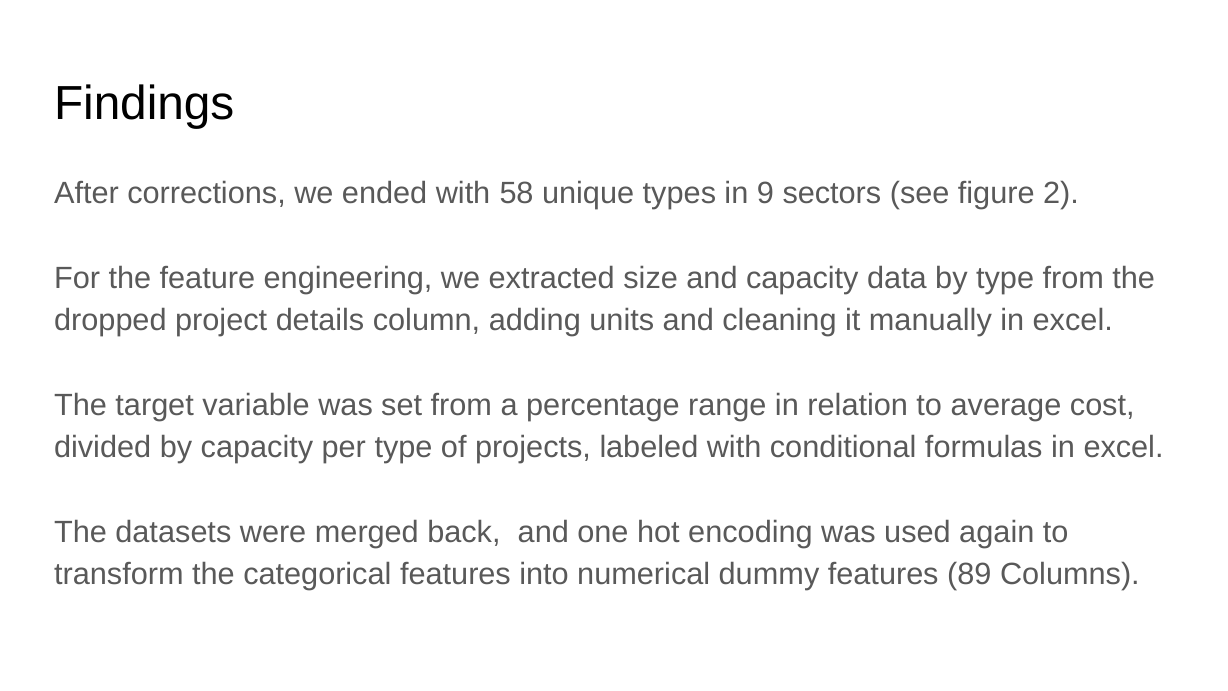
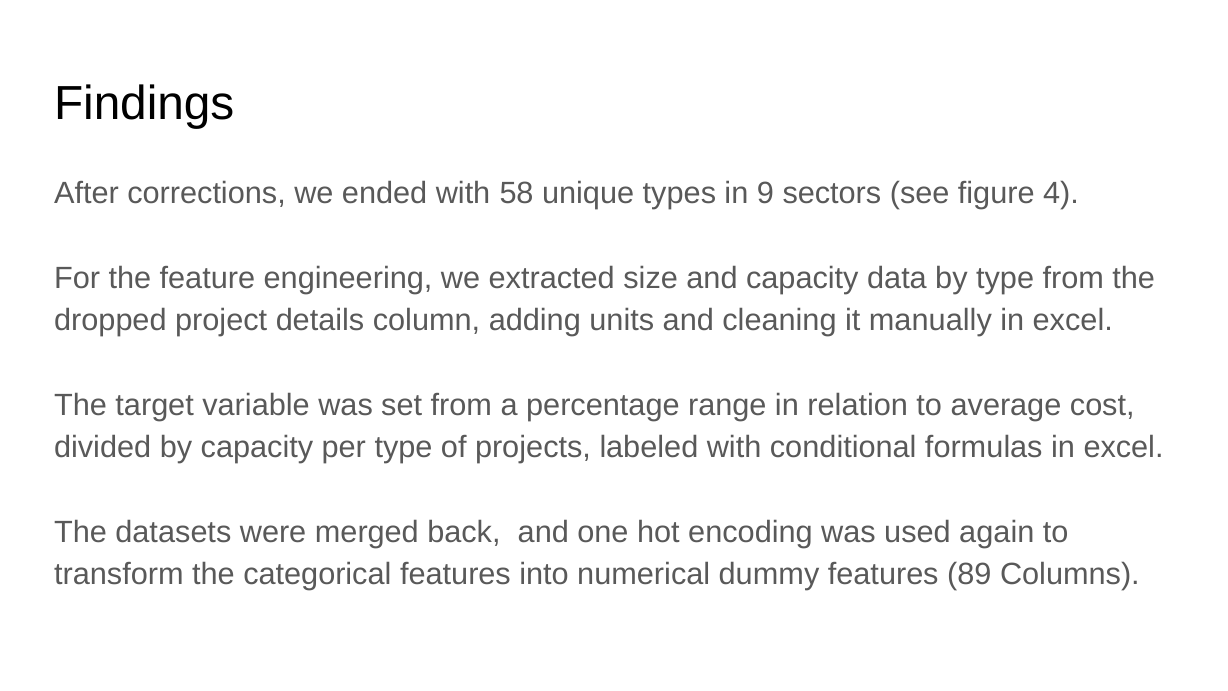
2: 2 -> 4 (1061, 193)
